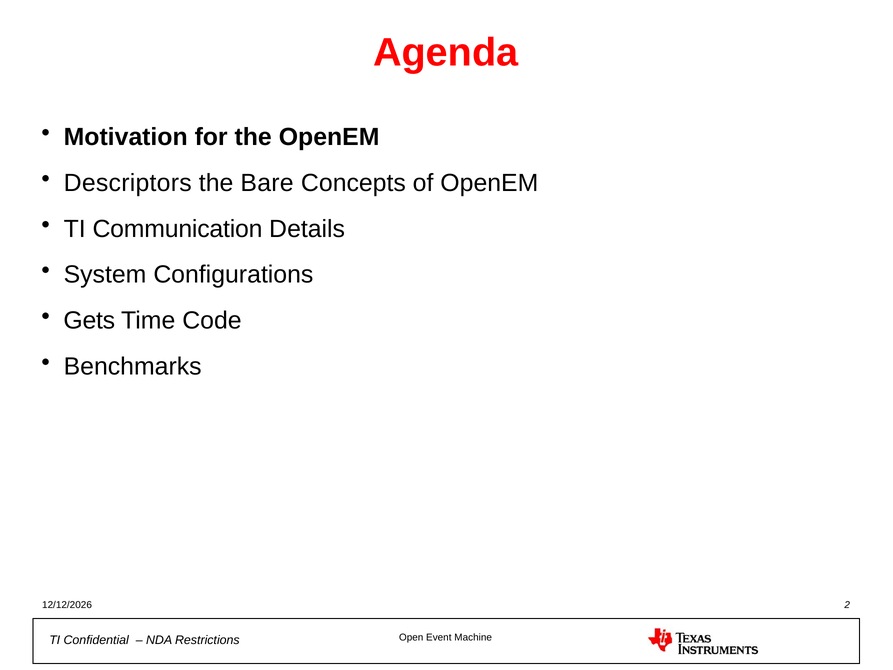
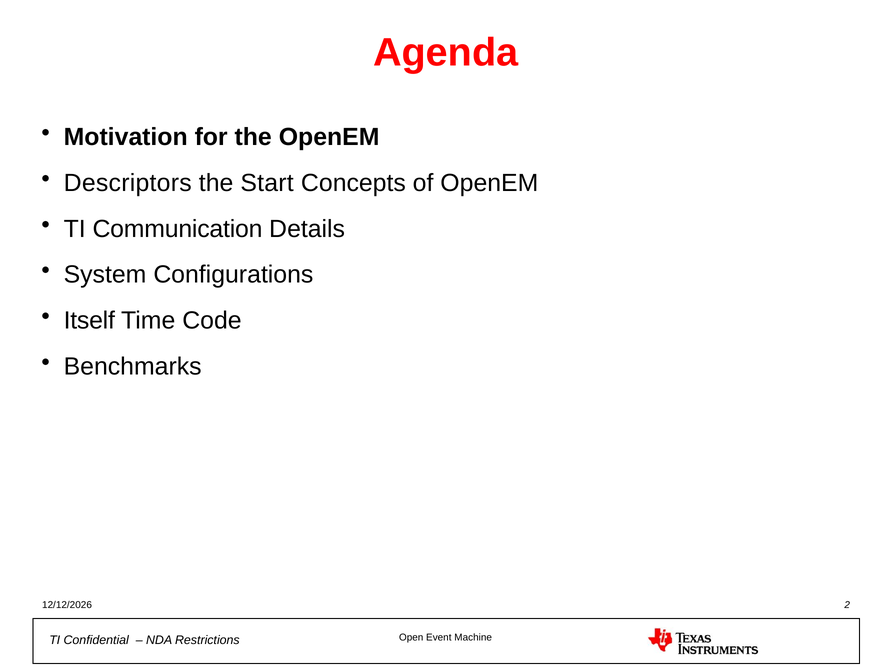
Bare: Bare -> Start (267, 183)
Gets: Gets -> Itself (89, 321)
